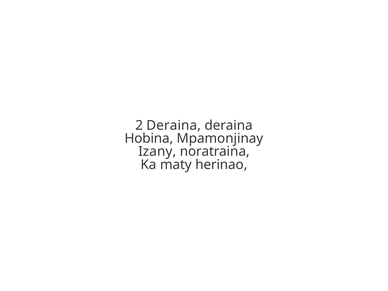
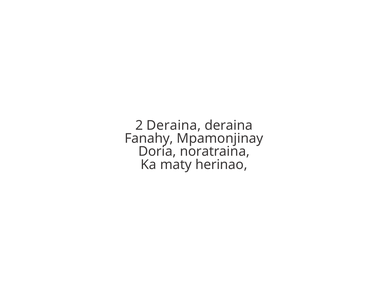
Hobina: Hobina -> Fanahy (149, 138)
Izany: Izany -> Doria (157, 152)
